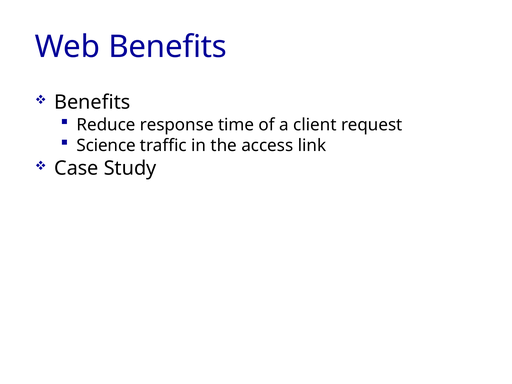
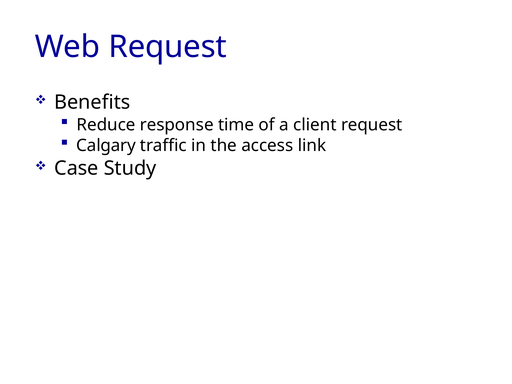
Web Benefits: Benefits -> Request (168, 47)
Science: Science -> Calgary (106, 146)
